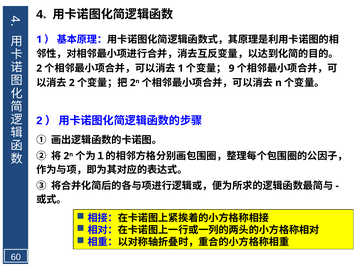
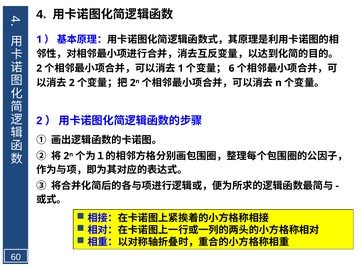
9: 9 -> 6 (232, 68)
